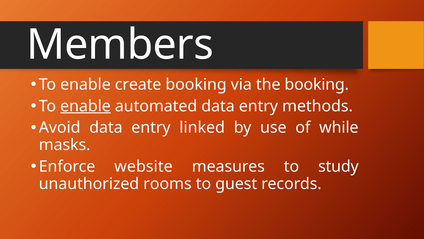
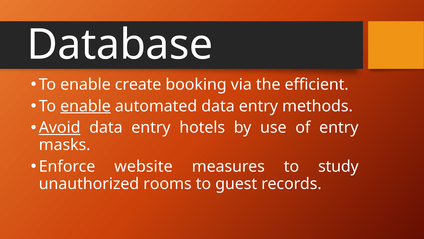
Members: Members -> Database (120, 45)
the booking: booking -> efficient (317, 84)
Avoid underline: none -> present (60, 127)
linked: linked -> hotels (202, 127)
of while: while -> entry (339, 127)
